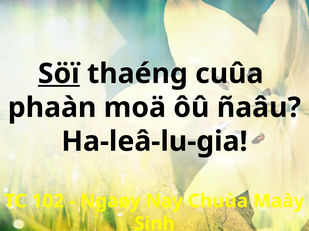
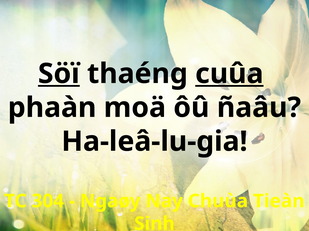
cuûa underline: none -> present (229, 74)
102: 102 -> 304 (48, 202)
Maày: Maày -> Tieàn (279, 202)
